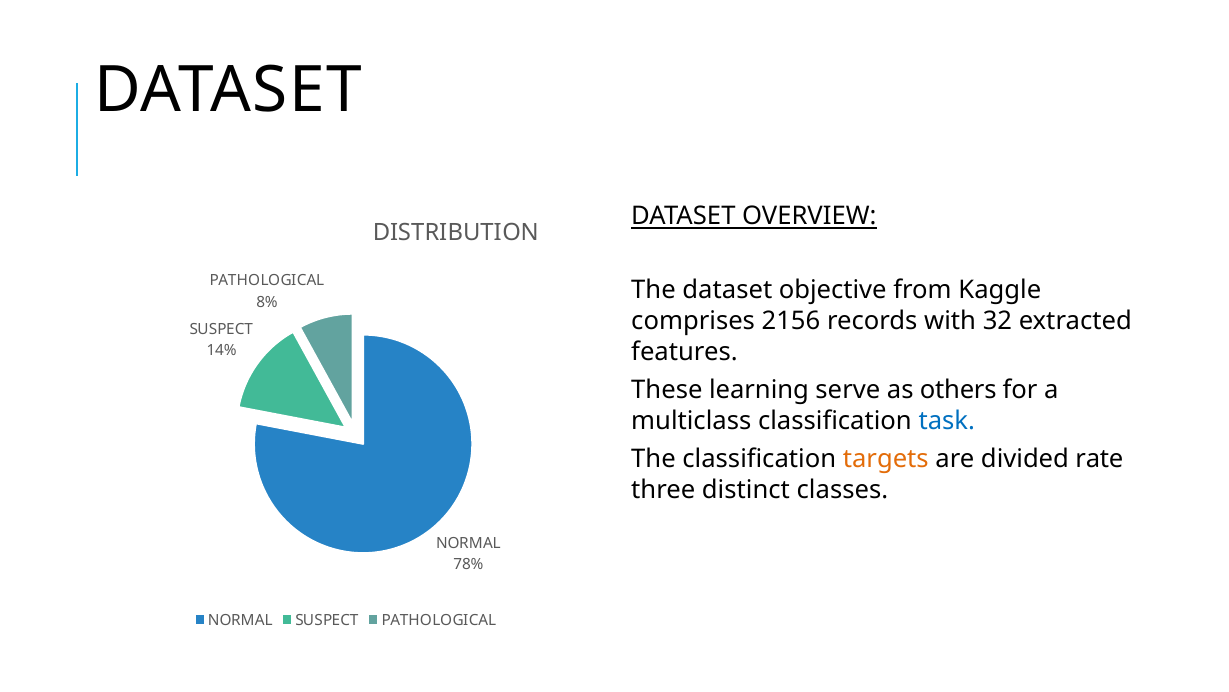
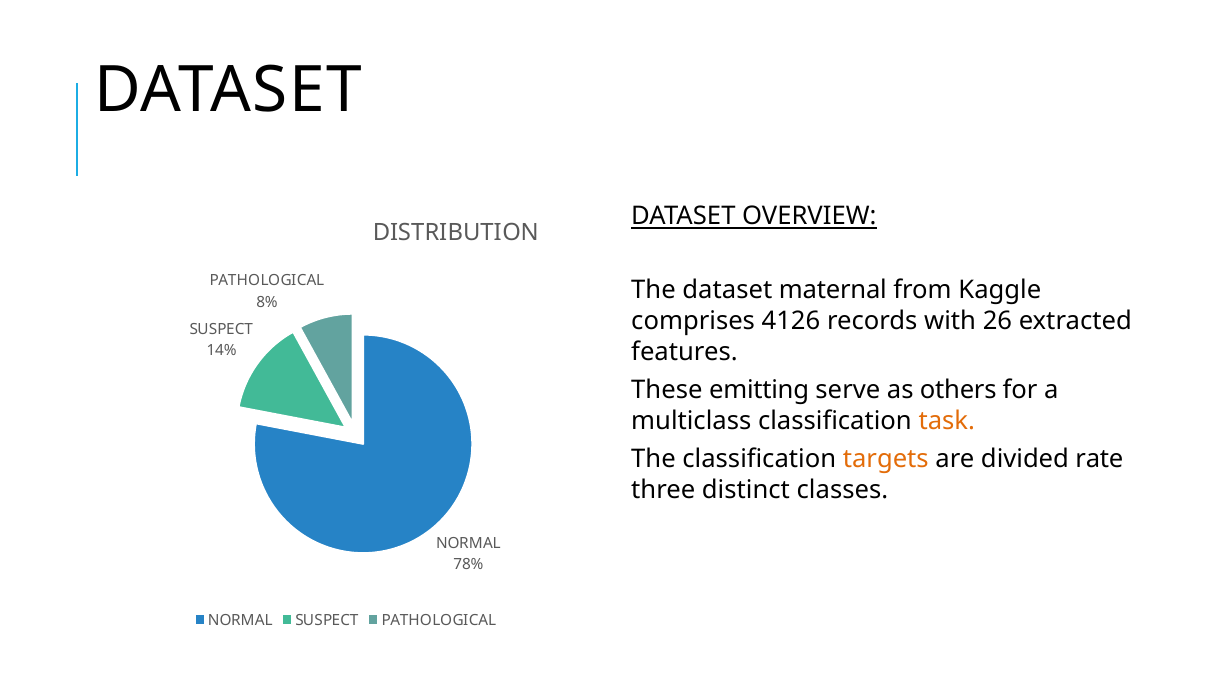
objective: objective -> maternal (833, 290)
2156: 2156 -> 4126 (791, 321)
32: 32 -> 26 (997, 321)
learning: learning -> emitting (759, 390)
task colour: blue -> orange (947, 421)
